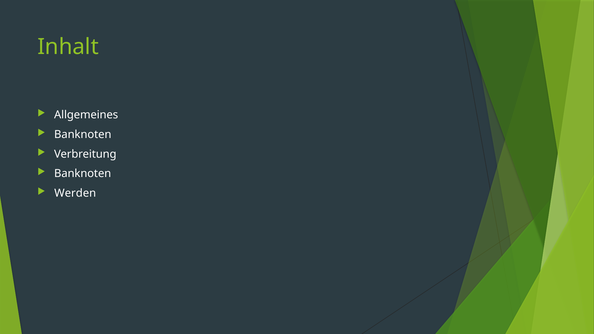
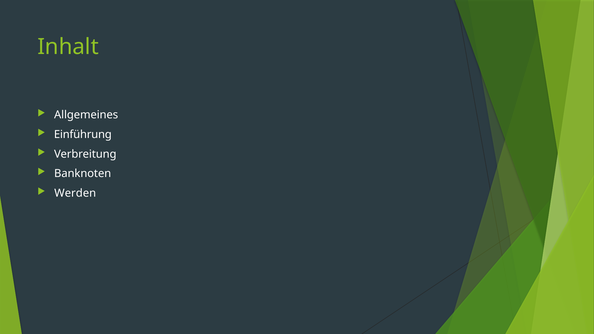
Banknoten: Banknoten -> Einführung (83, 135)
